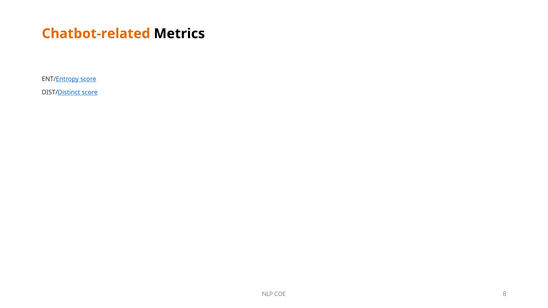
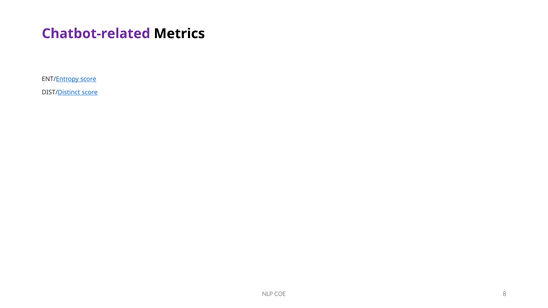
Chatbot-related colour: orange -> purple (96, 34)
